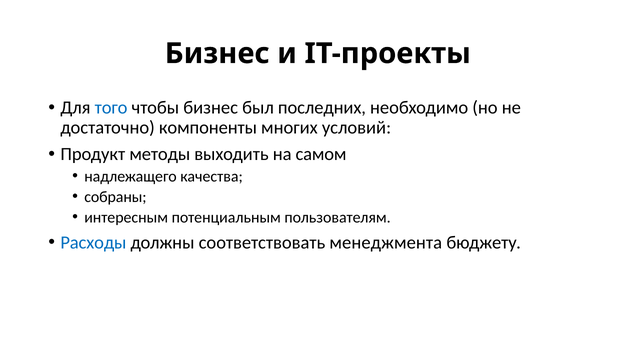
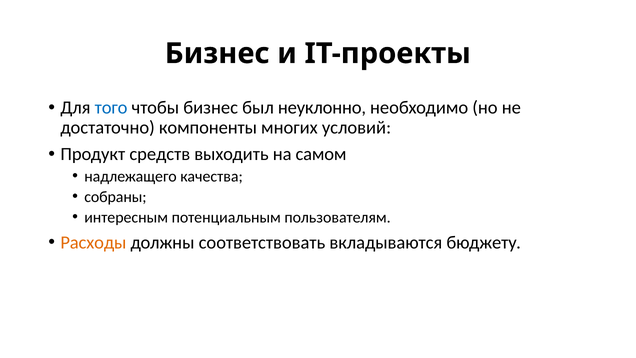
последних: последних -> неуклонно (322, 108)
методы: методы -> средств (160, 154)
Расходы colour: blue -> orange (93, 242)
менеджмента: менеджмента -> вкладываются (386, 242)
